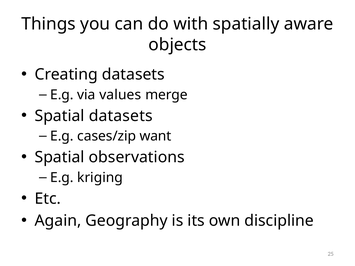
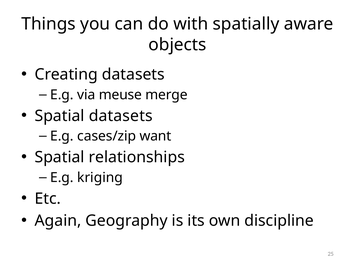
values: values -> meuse (120, 95)
observations: observations -> relationships (137, 157)
